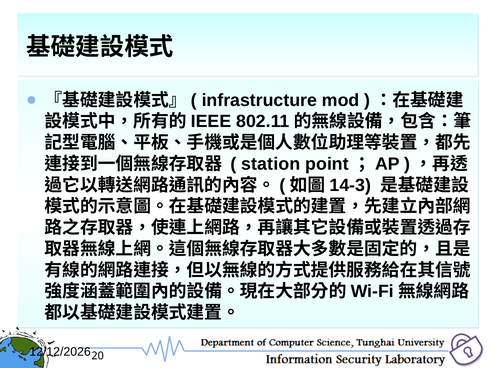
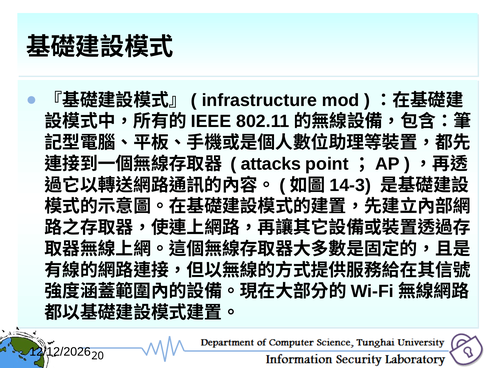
station: station -> attacks (271, 164)
